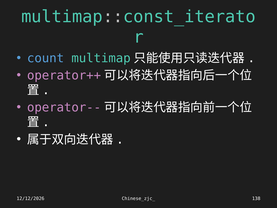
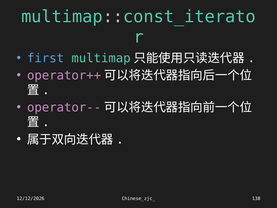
count: count -> first (46, 58)
